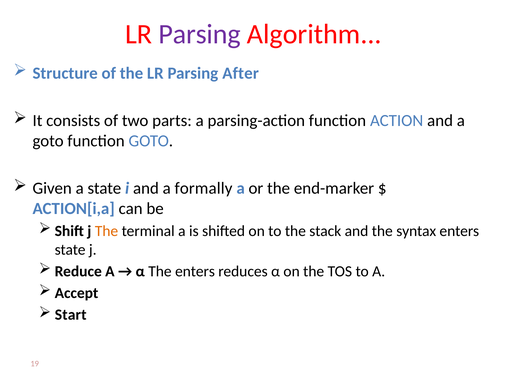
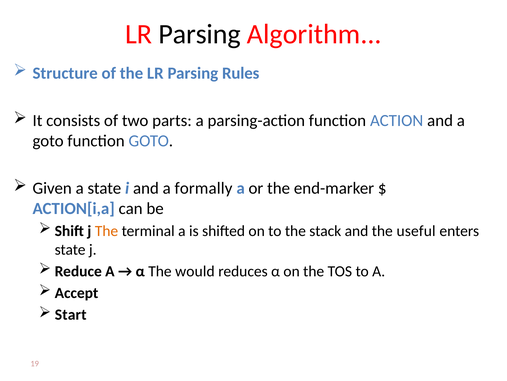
Parsing colour: purple -> black (200, 34)
After: After -> Rules (241, 73)
syntax: syntax -> useful (416, 231)
The enters: enters -> would (195, 271)
